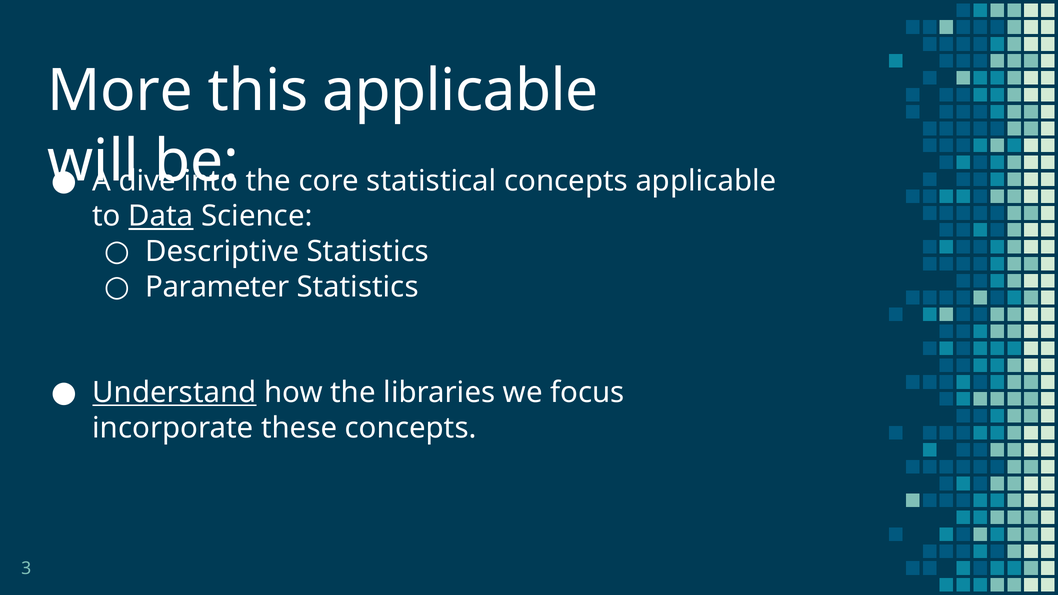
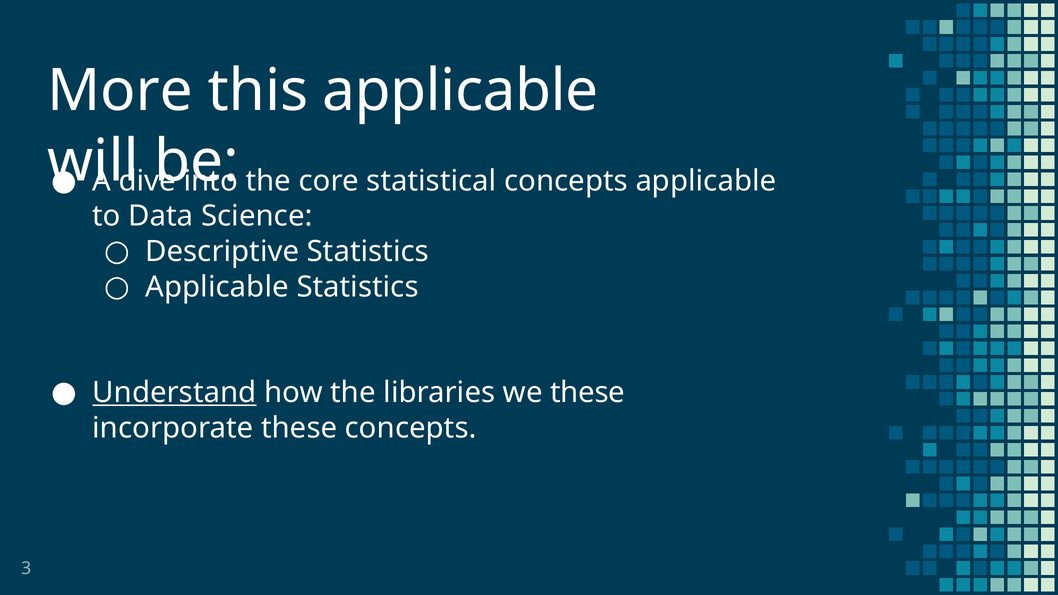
Data underline: present -> none (161, 216)
Parameter: Parameter -> Applicable (217, 287)
we focus: focus -> these (588, 393)
